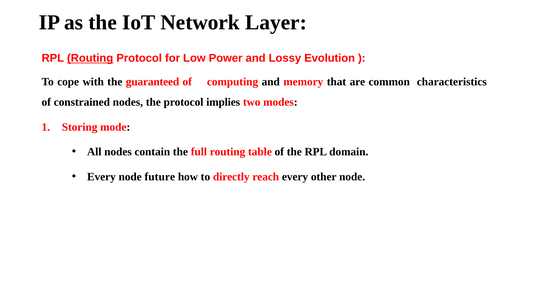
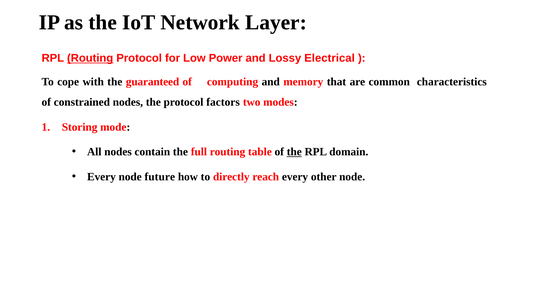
Evolution: Evolution -> Electrical (330, 58)
implies: implies -> factors (223, 102)
the underline: none -> present (294, 152)
